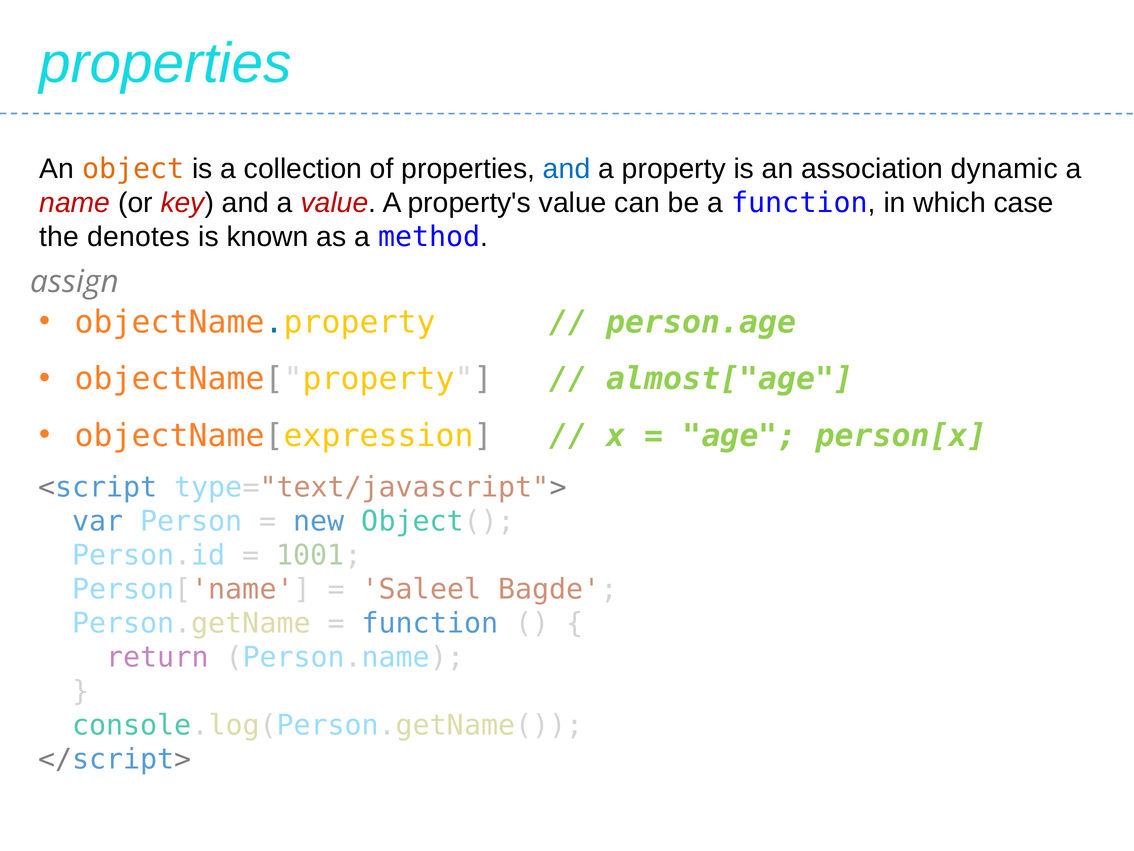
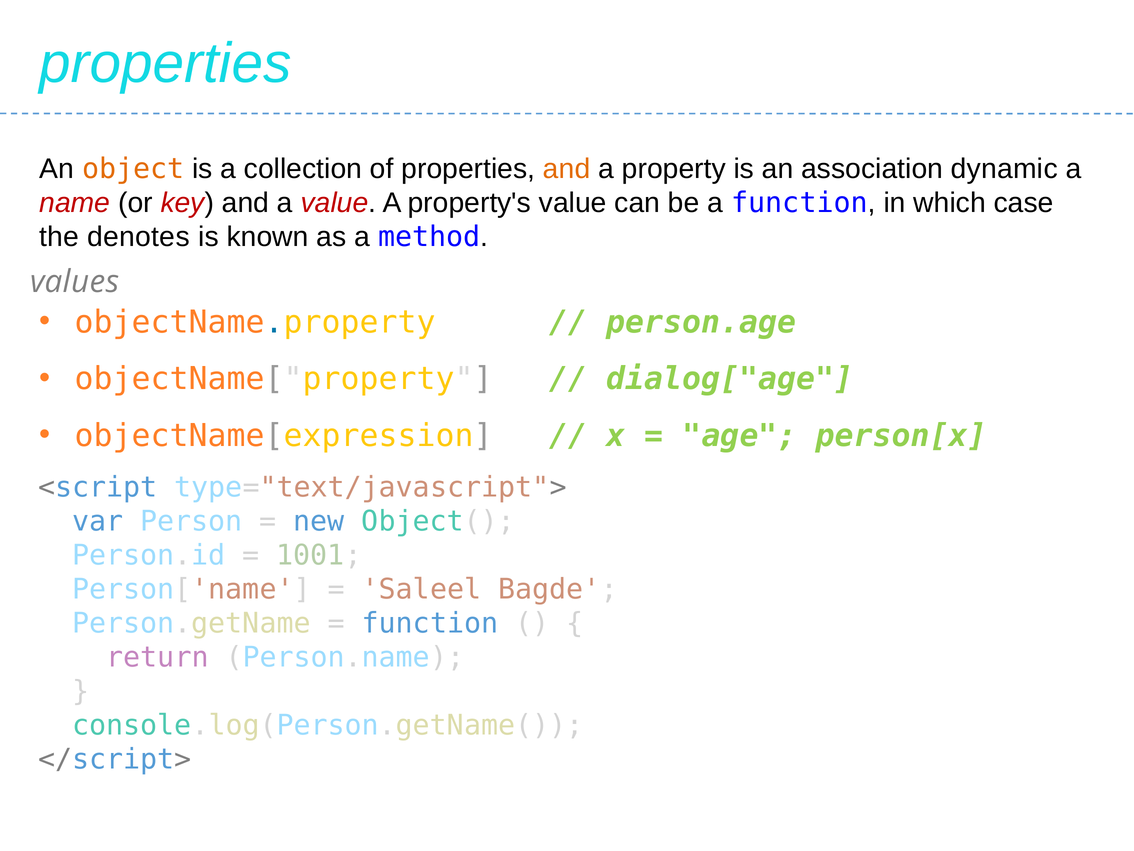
and colour: blue -> orange (567, 169)
assign: assign -> values (75, 282)
almost["age: almost["age -> dialog["age (730, 379)
